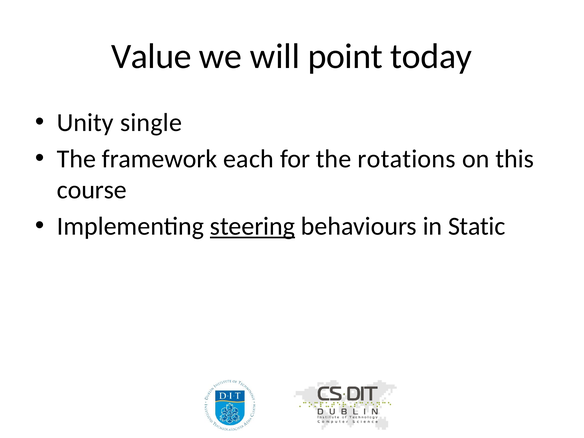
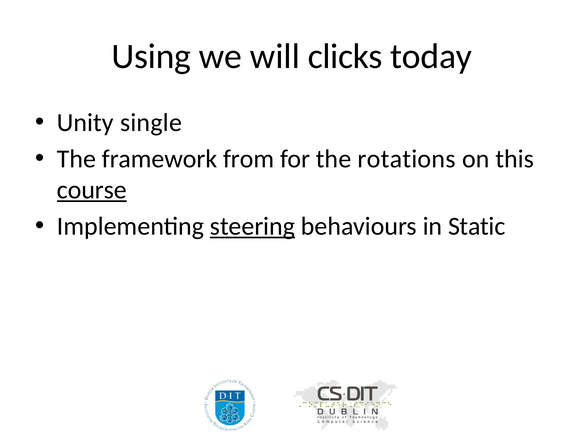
Value: Value -> Using (151, 57)
point: point -> clicks (345, 57)
each: each -> from (249, 159)
course underline: none -> present (92, 190)
